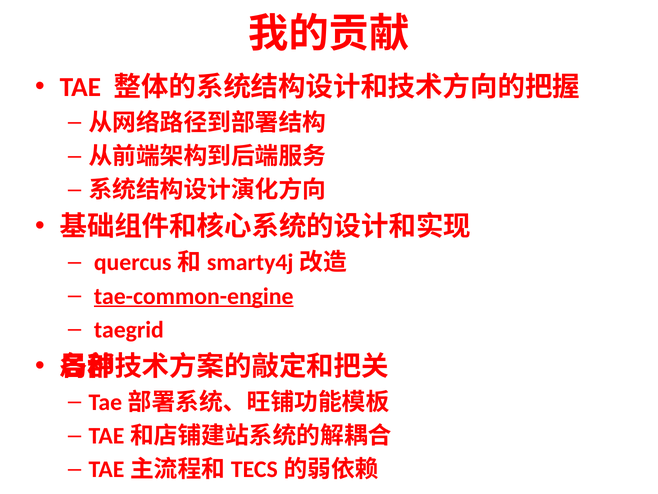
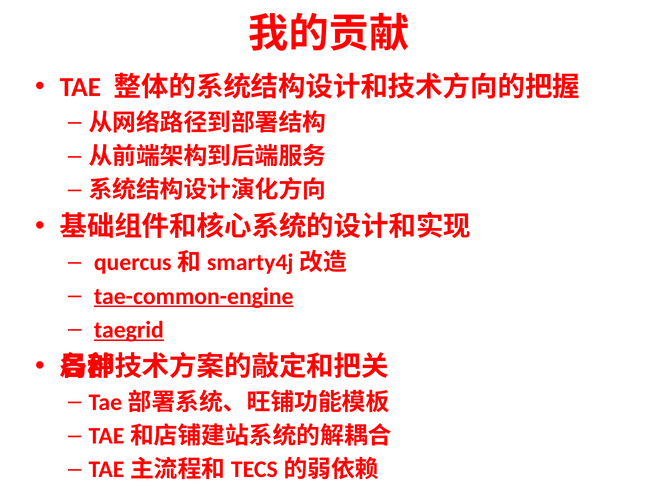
taegrid underline: none -> present (129, 330)
